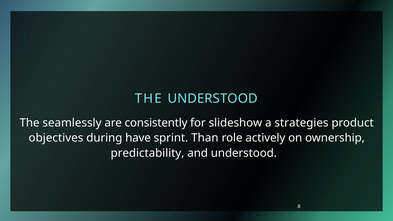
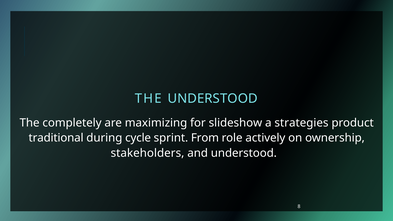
seamlessly: seamlessly -> completely (72, 123)
consistently: consistently -> maximizing (156, 123)
objectives: objectives -> traditional (56, 138)
have: have -> cycle (138, 138)
Than: Than -> From (205, 138)
predictability: predictability -> stakeholders (147, 153)
